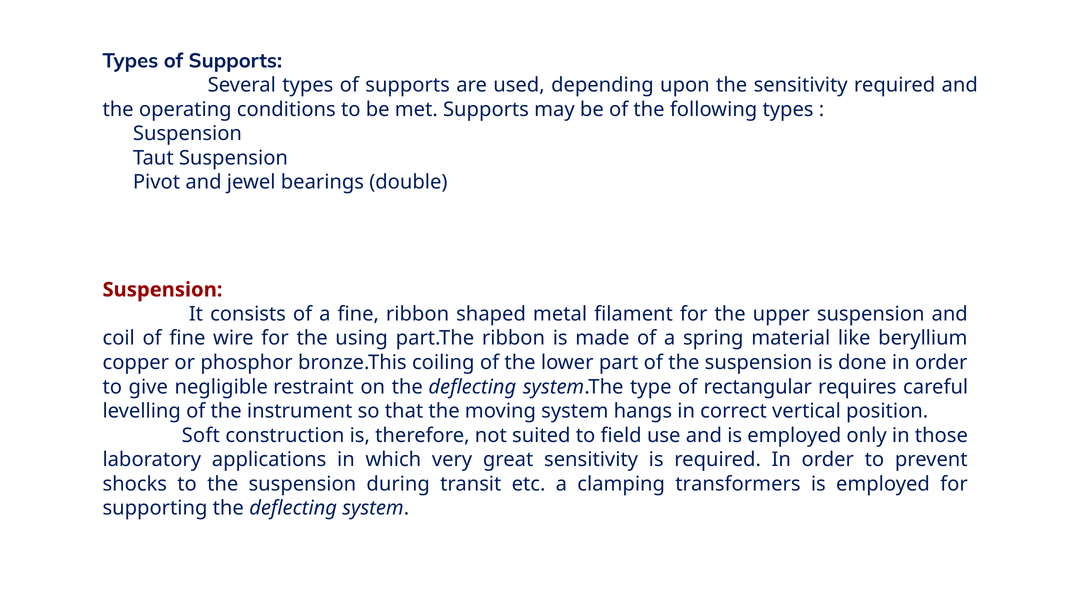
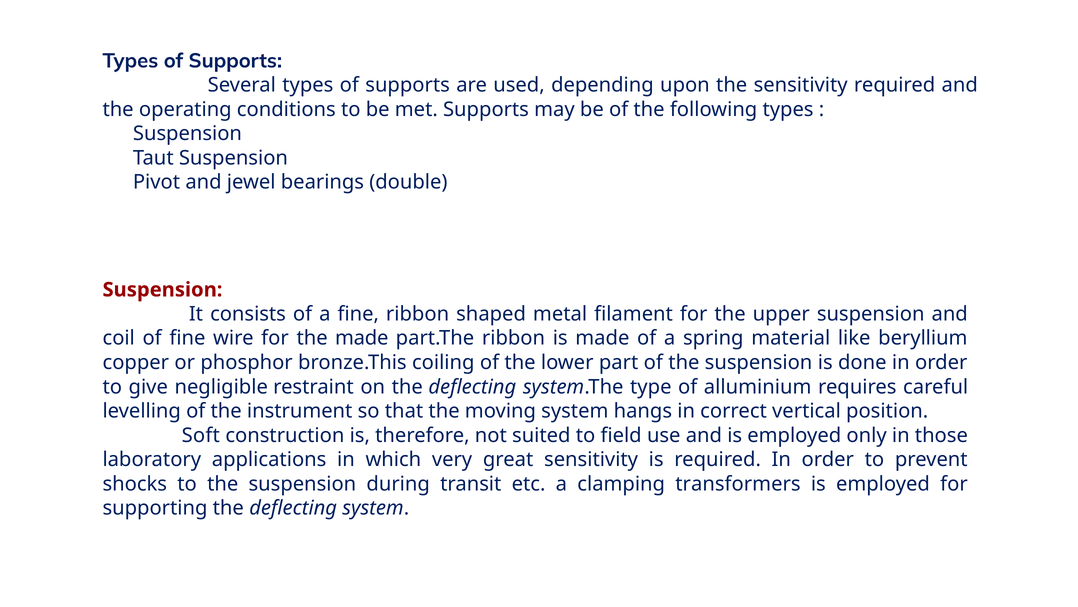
the using: using -> made (362, 338)
rectangular: rectangular -> alluminium (758, 386)
